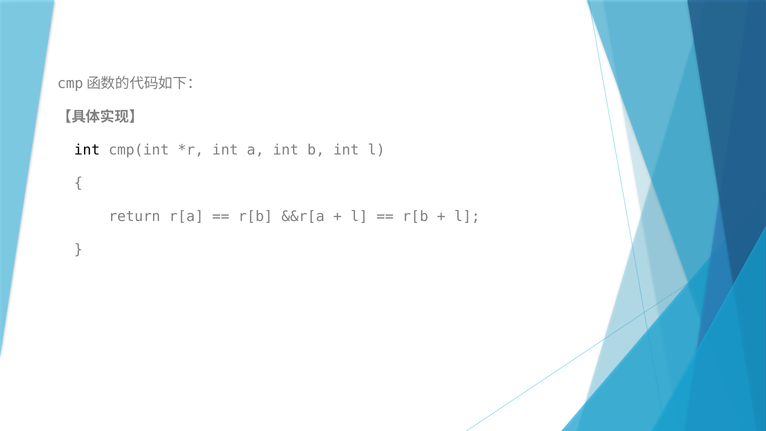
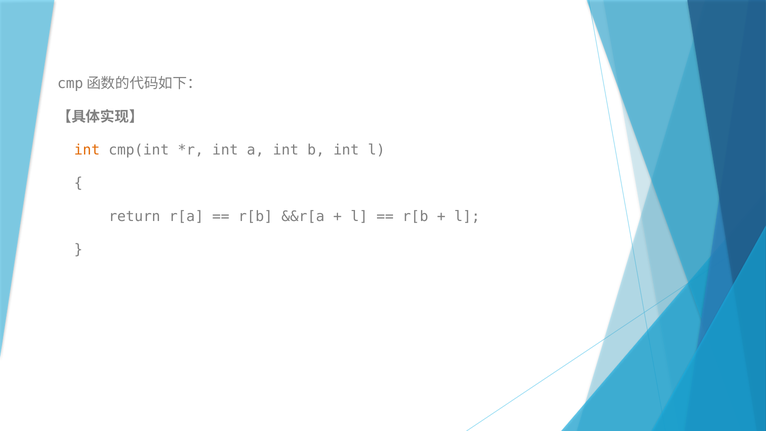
int colour: black -> orange (87, 150)
